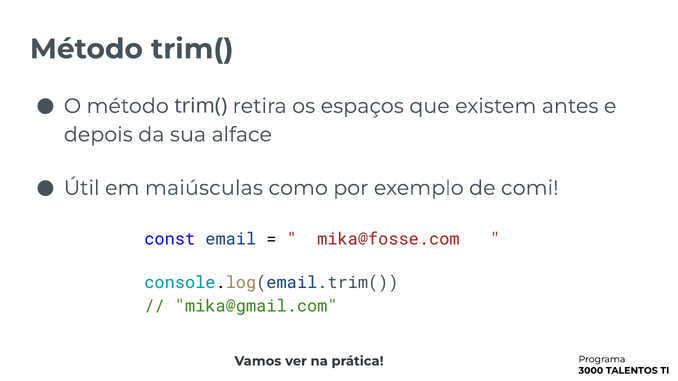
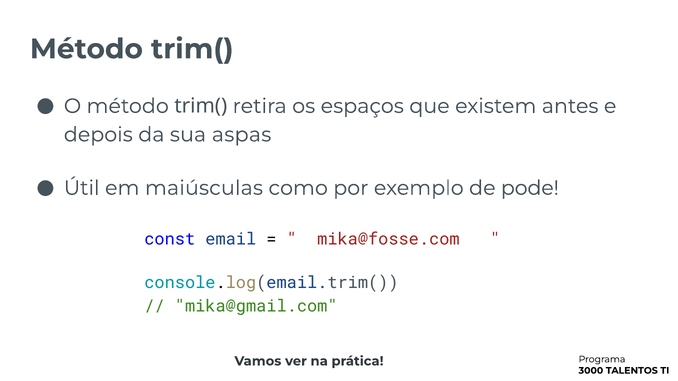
alface: alface -> aspas (242, 135)
comi: comi -> pode (530, 188)
